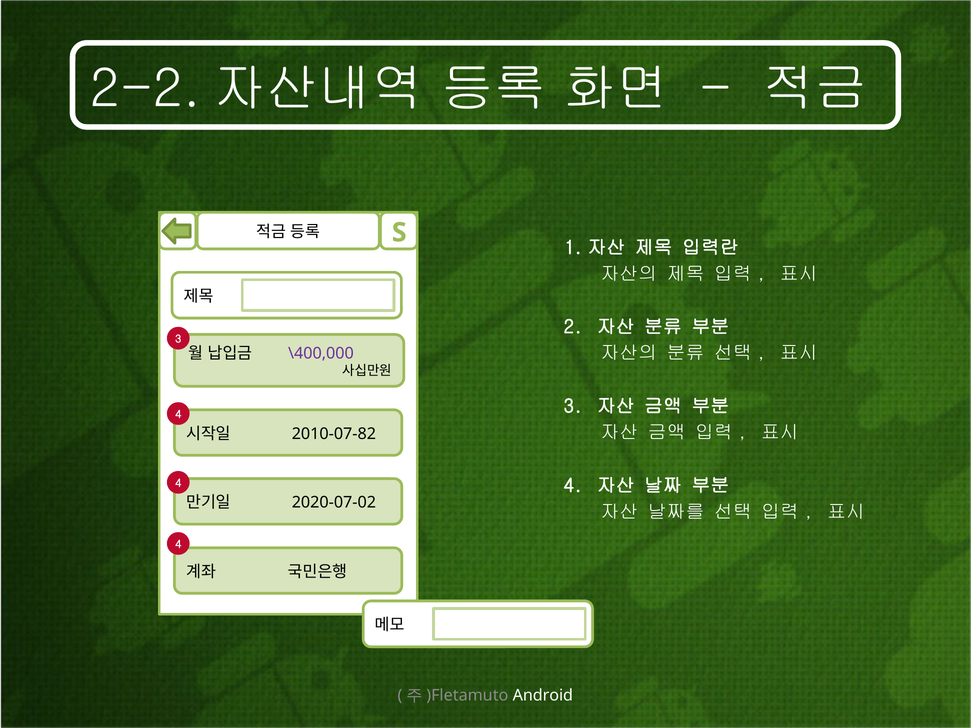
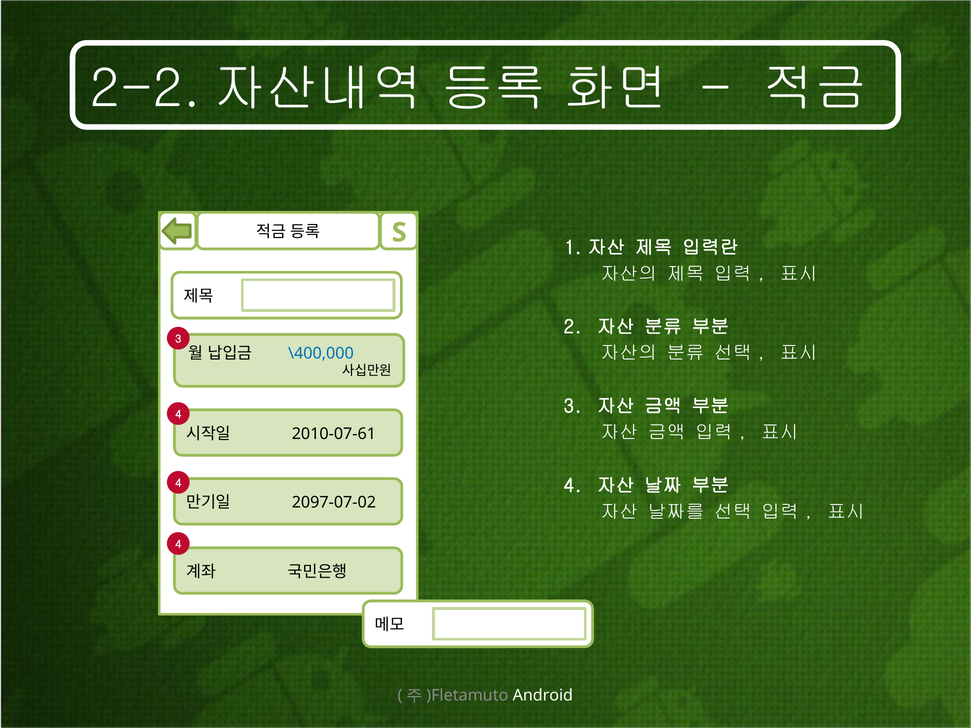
\400,000 colour: purple -> blue (321, 354)
2010-07-82: 2010-07-82 -> 2010-07-61 (334, 434)
2020-07-02: 2020-07-02 -> 2097-07-02 (334, 503)
